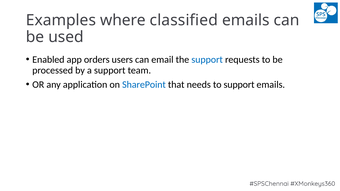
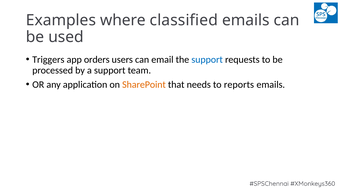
Enabled: Enabled -> Triggers (48, 60)
SharePoint colour: blue -> orange (144, 85)
to support: support -> reports (239, 85)
